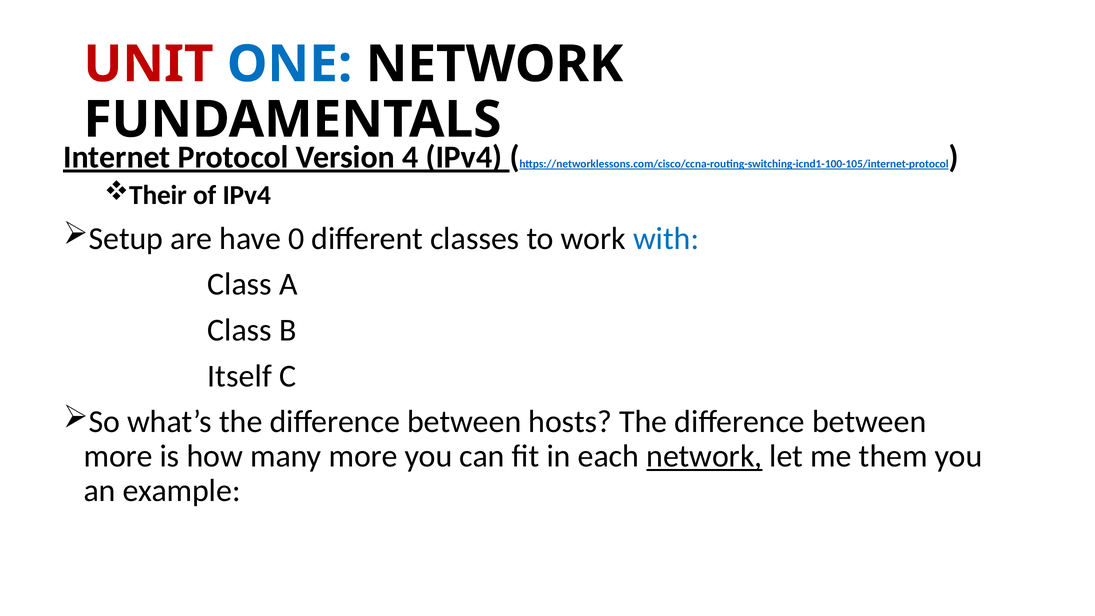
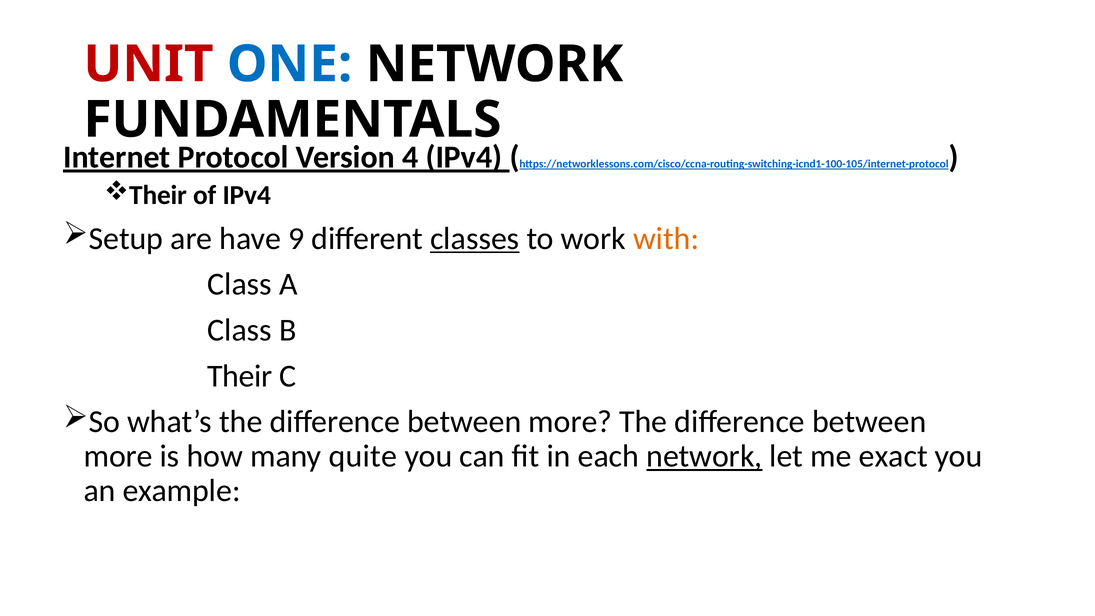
0: 0 -> 9 (296, 238)
classes underline: none -> present (475, 238)
with colour: blue -> orange (666, 238)
Itself: Itself -> Their (240, 376)
hosts: hosts -> more (570, 422)
many more: more -> quite (363, 456)
them: them -> exact (893, 456)
